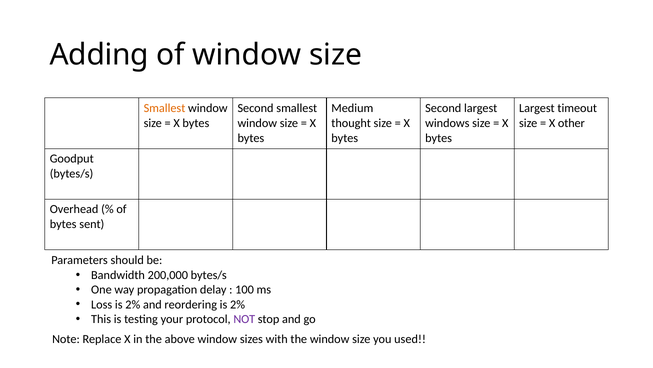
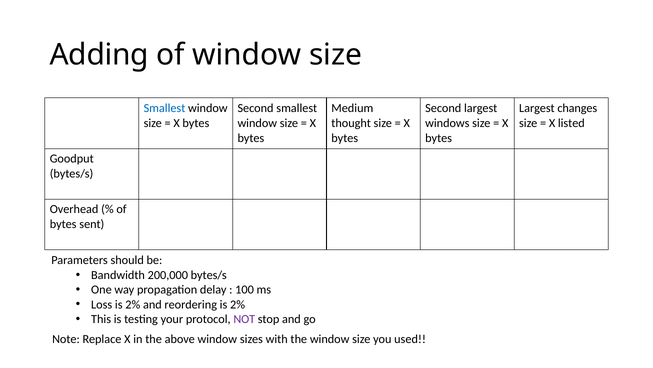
Smallest colour: orange -> blue (164, 108)
timeout: timeout -> changes (577, 108)
other: other -> listed (571, 123)
